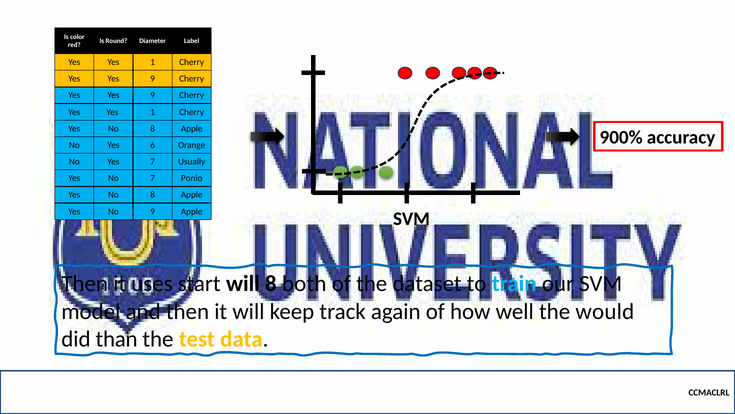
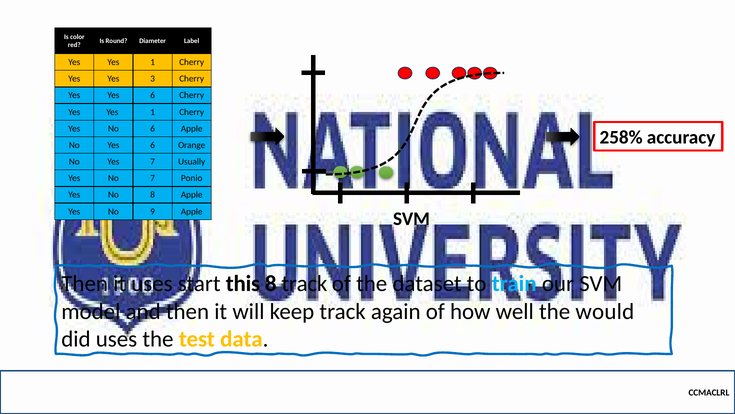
9: 9 -> 3 (153, 79)
9: 9 -> 6 (153, 95)
8: 8 -> 6 (153, 128)
900%: 900% -> 258% (621, 137)
start will: will -> this (243, 283)
8 both: both -> track (304, 283)
did than: than -> uses (117, 339)
